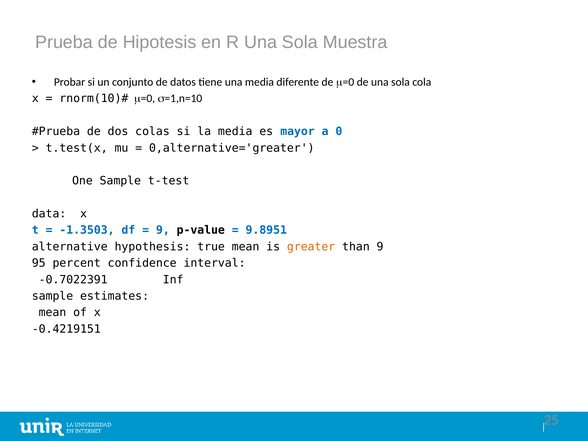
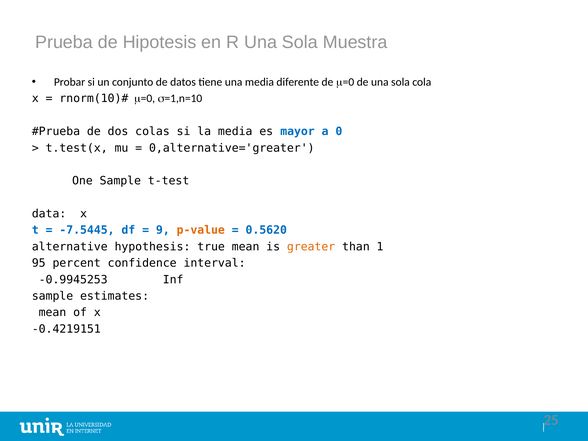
-1.3503: -1.3503 -> -7.5445 (87, 230)
p-value colour: black -> orange (201, 230)
9.8951: 9.8951 -> 0.5620 (266, 230)
than 9: 9 -> 1 (380, 247)
-0.7022391: -0.7022391 -> -0.9945253 (73, 280)
